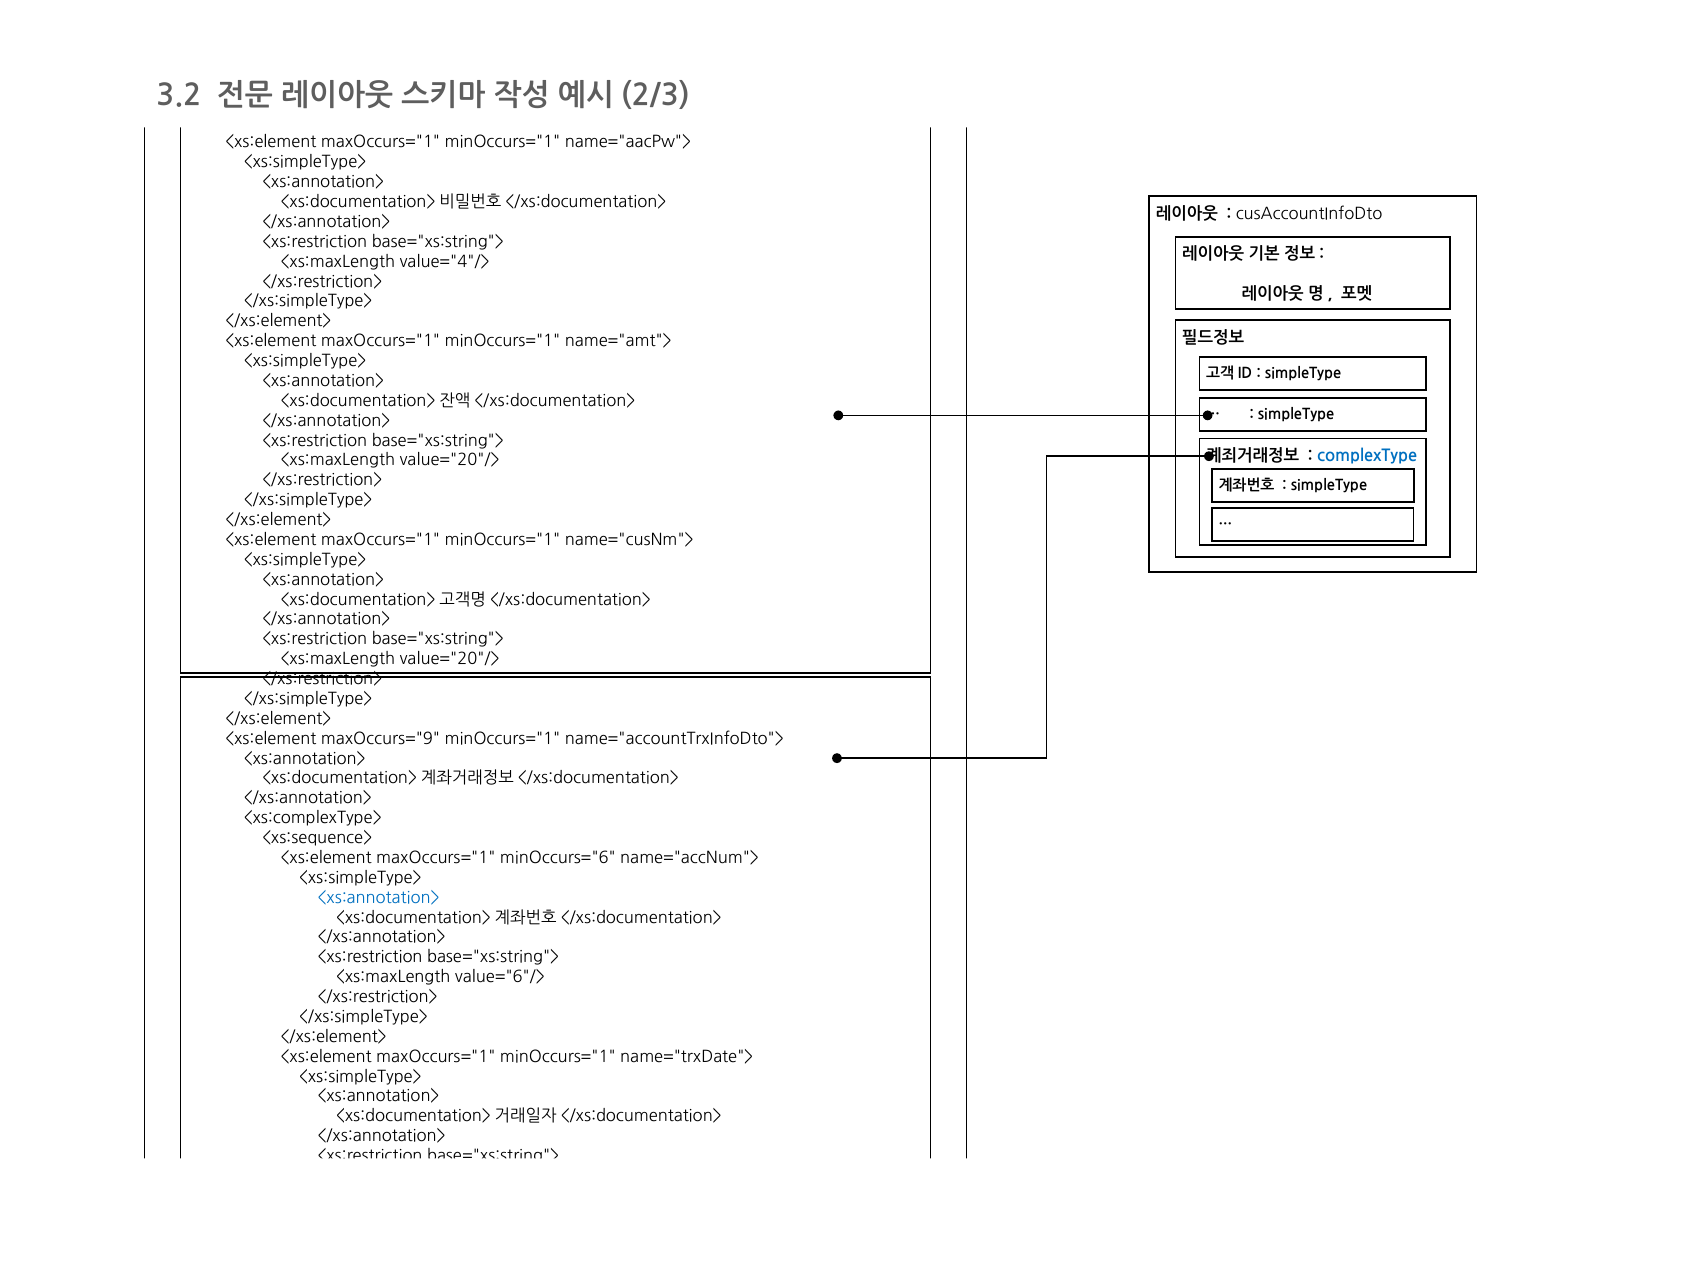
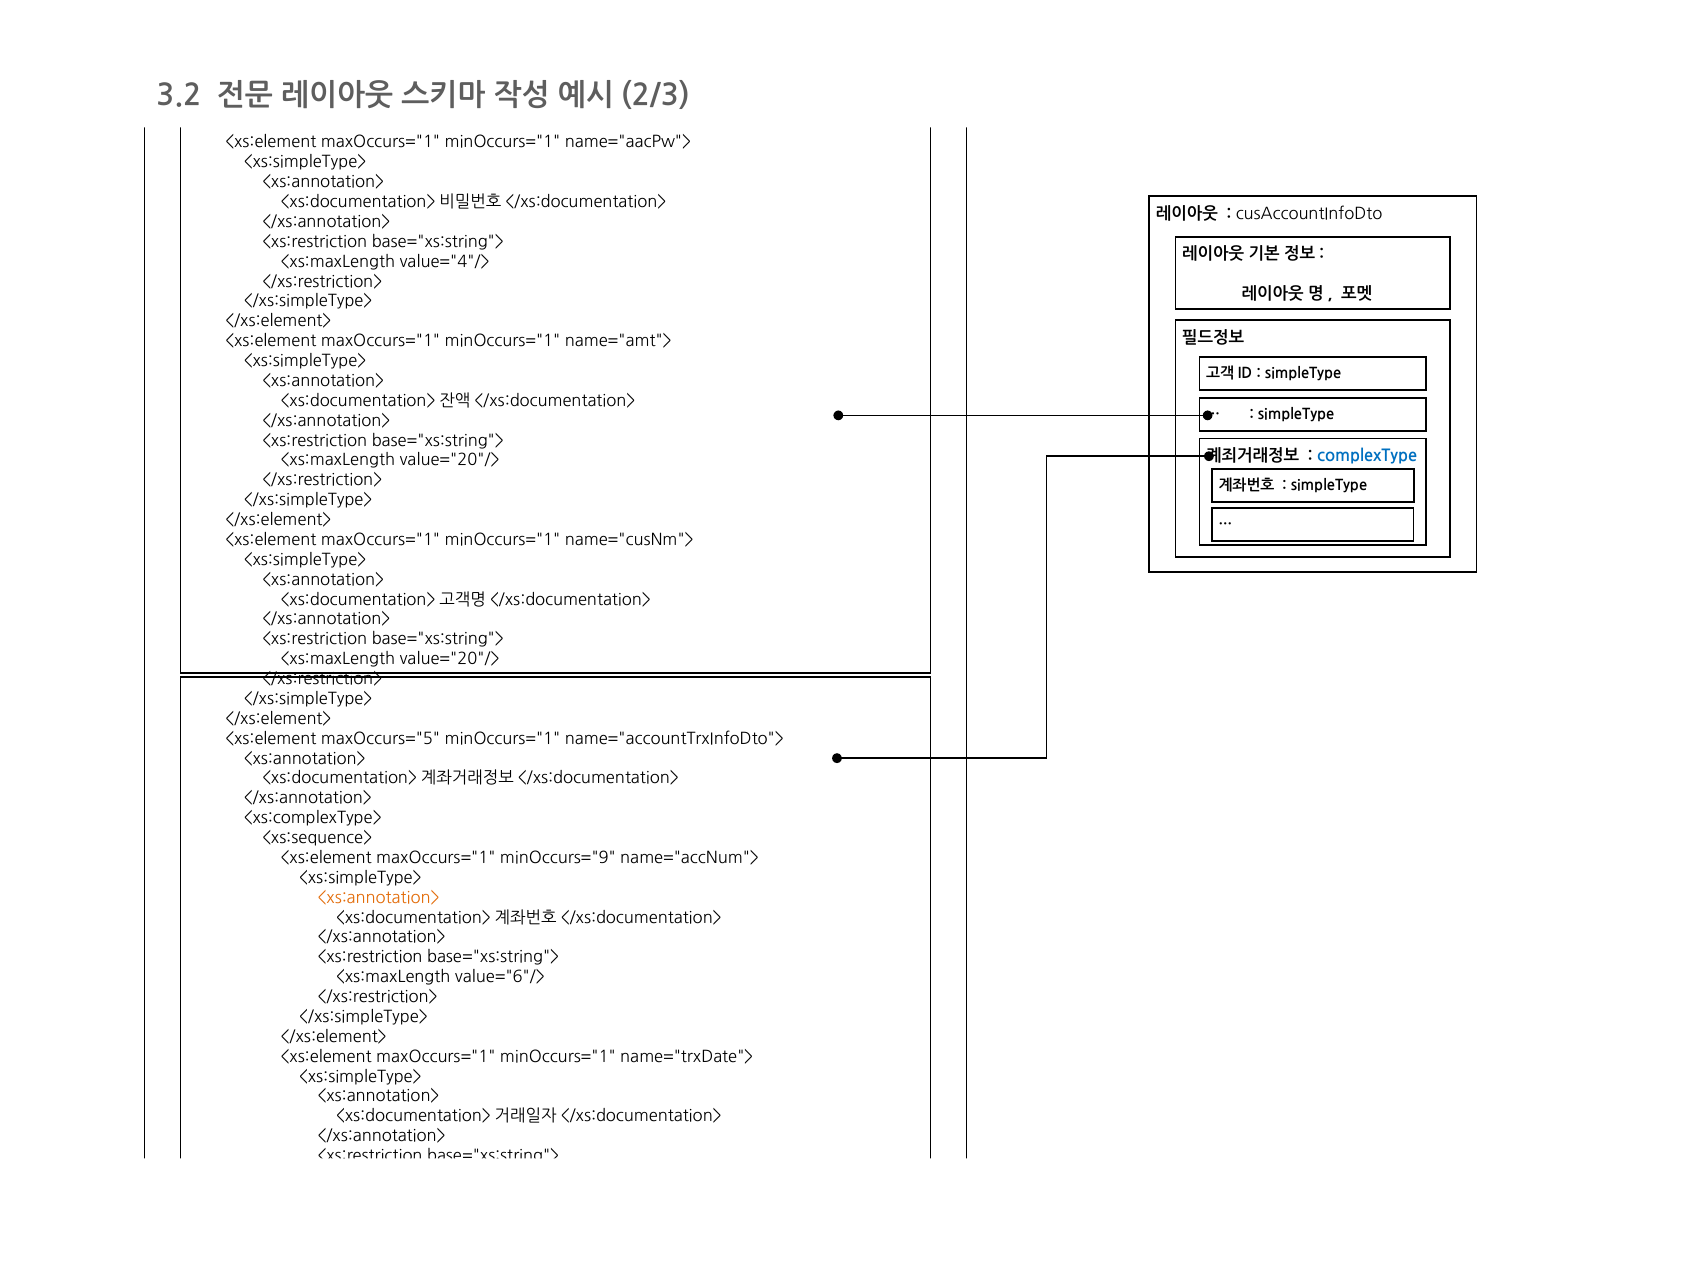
maxOccurs="9: maxOccurs="9 -> maxOccurs="5 (380, 739)
minOccurs="6: minOccurs="6 -> minOccurs="9 (558, 858)
<xs:annotation> colour: blue -> orange (378, 898)
